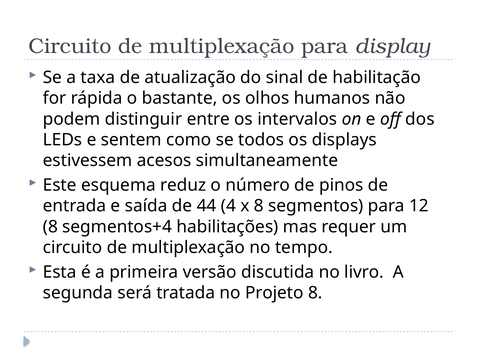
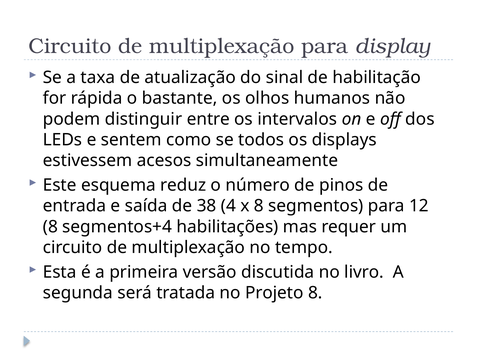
44: 44 -> 38 (207, 206)
